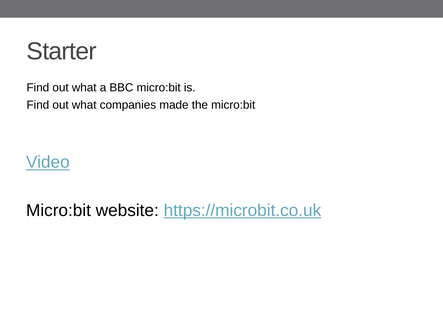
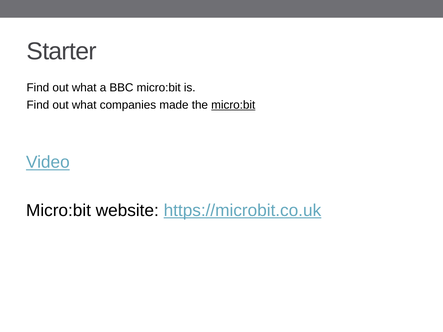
micro:bit underline: none -> present (233, 105)
